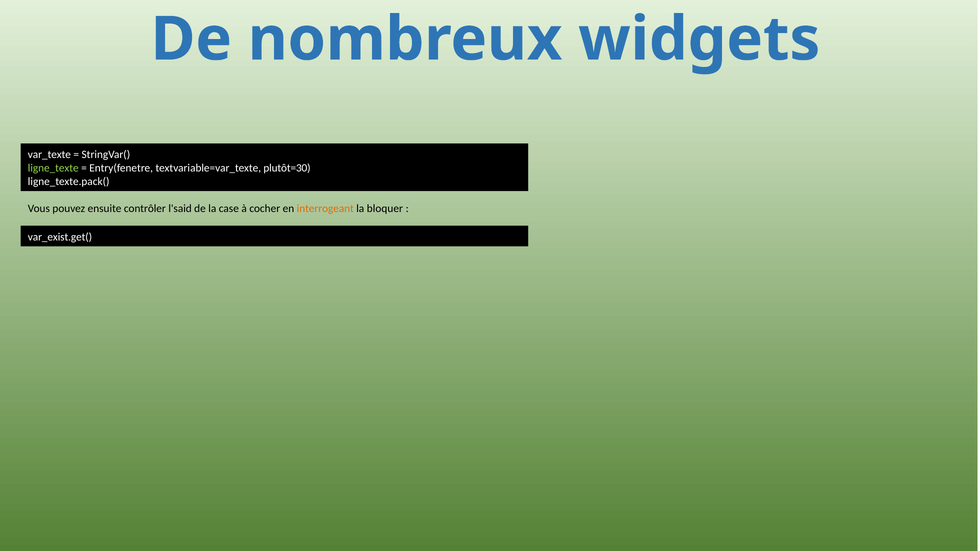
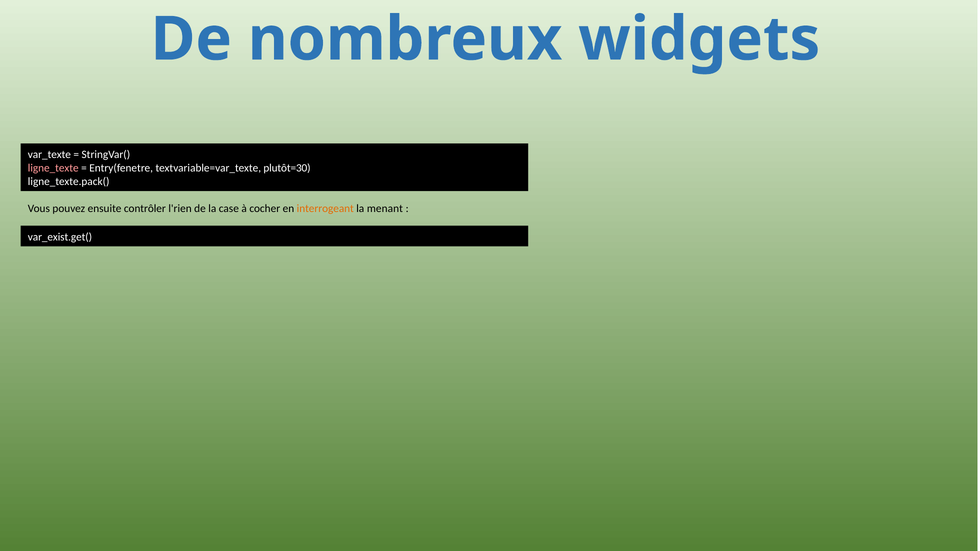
ligne_texte colour: light green -> pink (53, 168)
l'said: l'said -> l'rien (180, 209)
bloquer: bloquer -> menant (385, 209)
